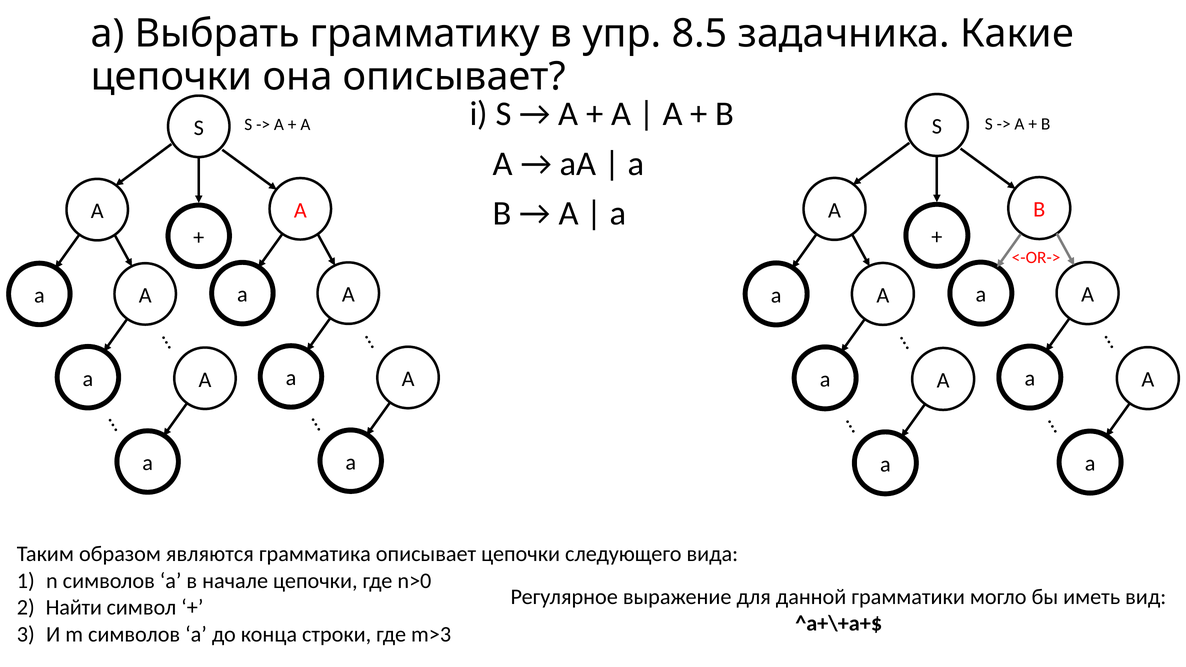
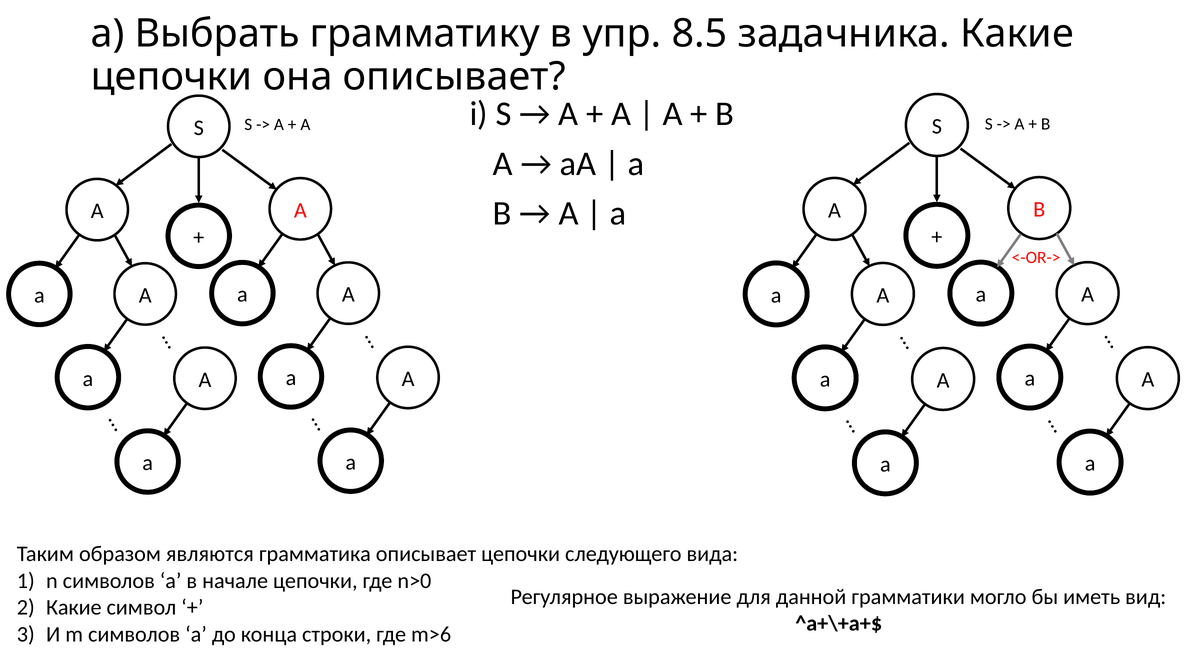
Найти: Найти -> Какие (74, 608)
m>3: m>3 -> m>6 (431, 634)
